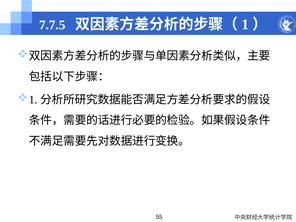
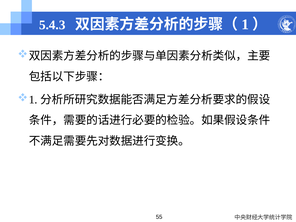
7.7.5: 7.7.5 -> 5.4.3 (52, 25)
